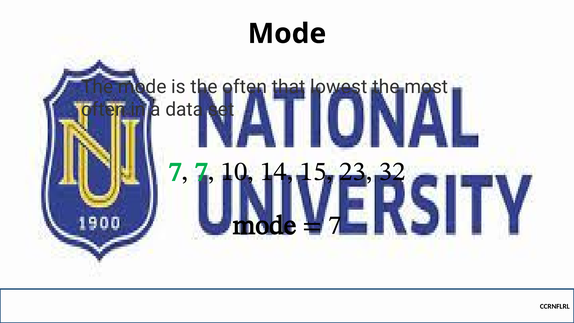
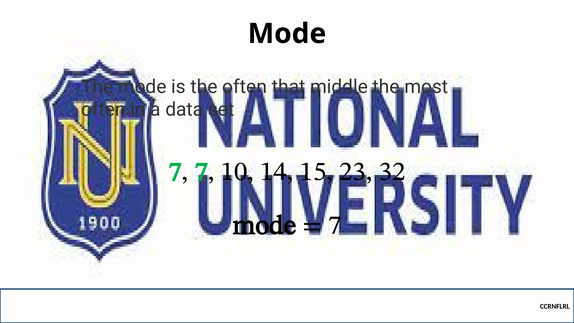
lowest: lowest -> middle (339, 87)
